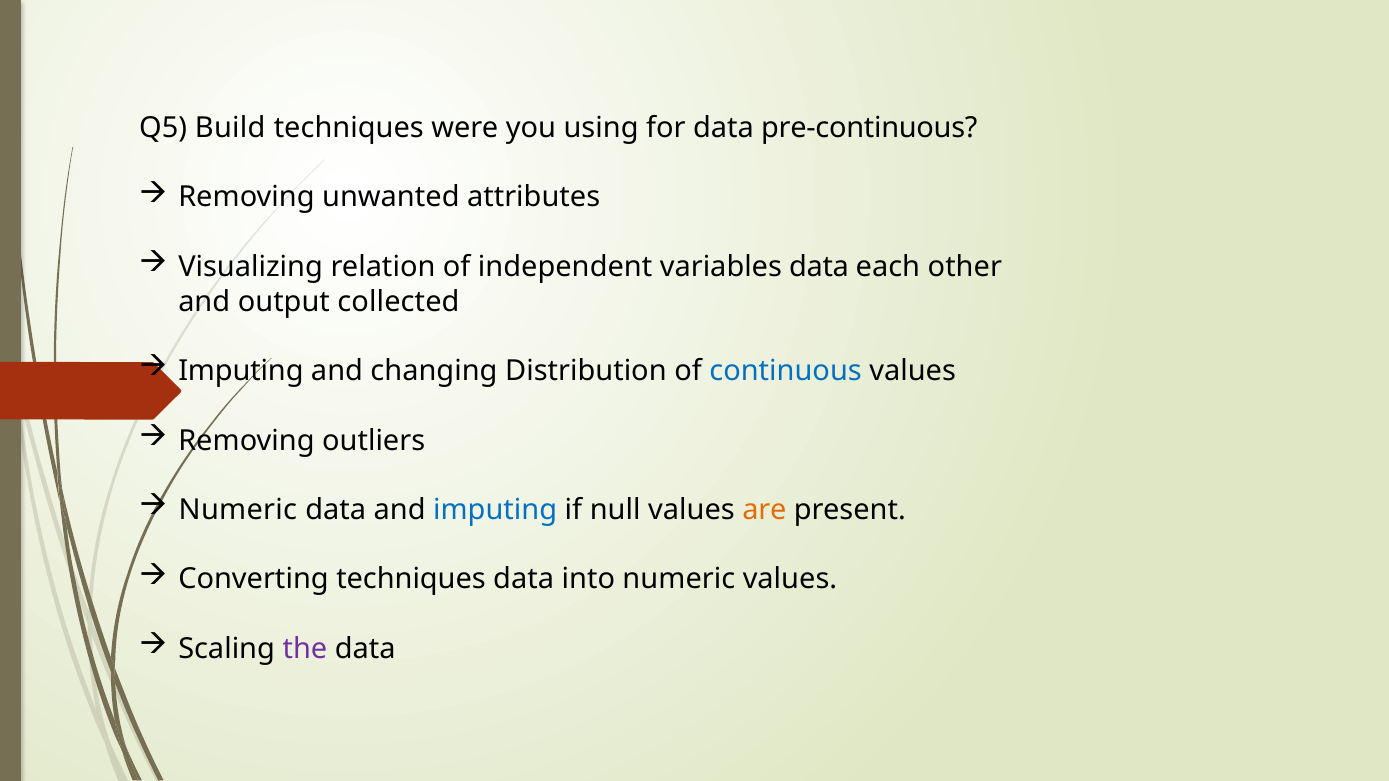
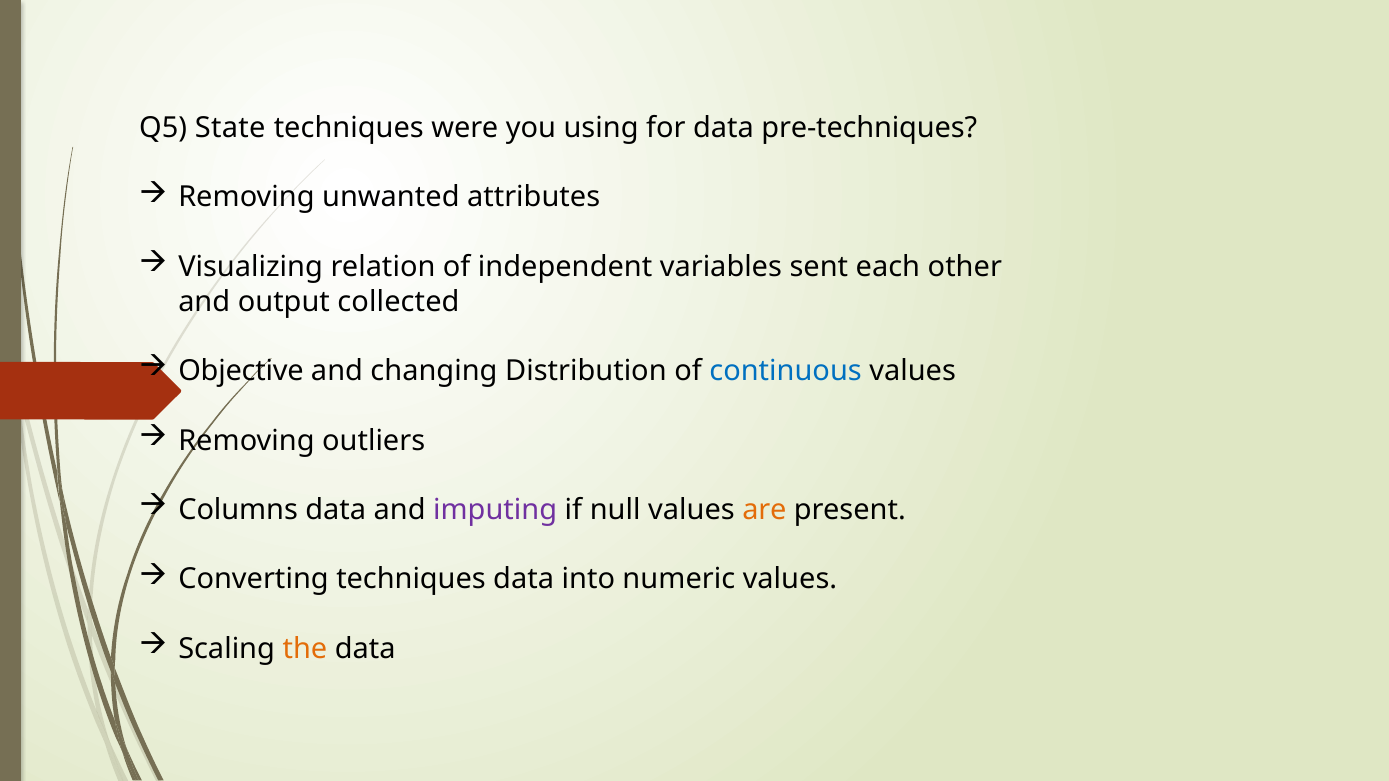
Build: Build -> State (230, 128)
pre-continuous: pre-continuous -> pre-techniques (869, 128)
variables data: data -> sent (819, 267)
Imputing: Imputing -> Objective (241, 371)
Numeric: Numeric -> Columns (238, 510)
imputing colour: blue -> purple (495, 510)
the colour: purple -> orange (305, 649)
